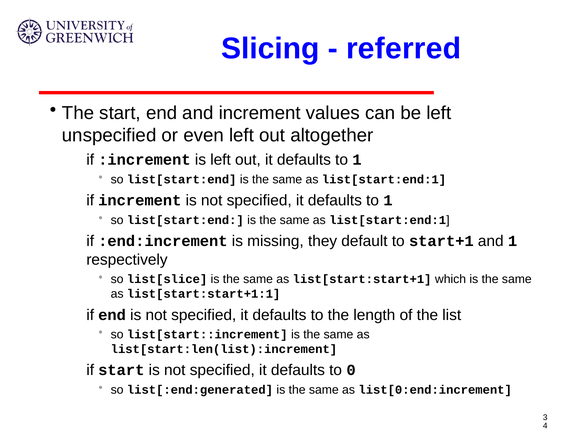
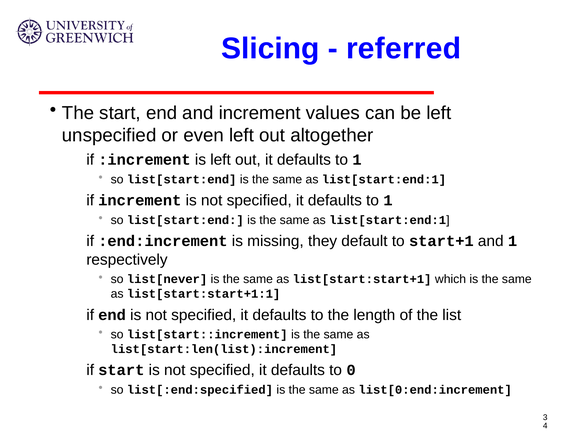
list[slice: list[slice -> list[never (167, 279)
list[:end:generated: list[:end:generated -> list[:end:specified (200, 390)
